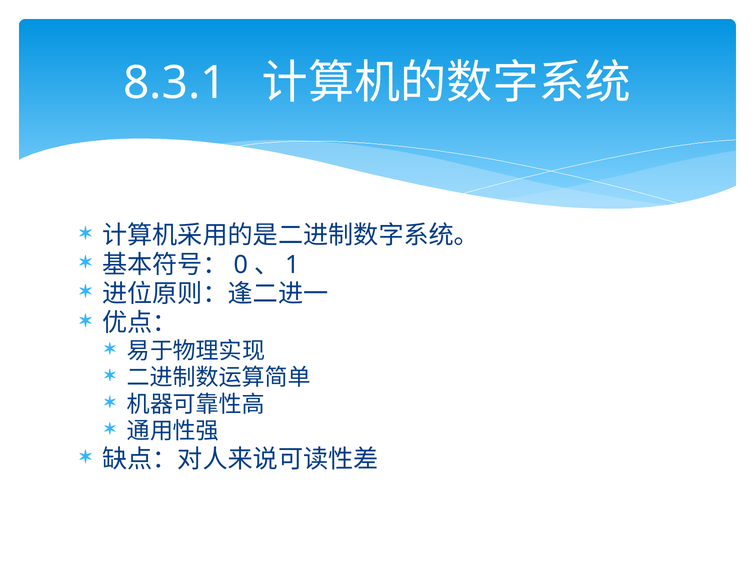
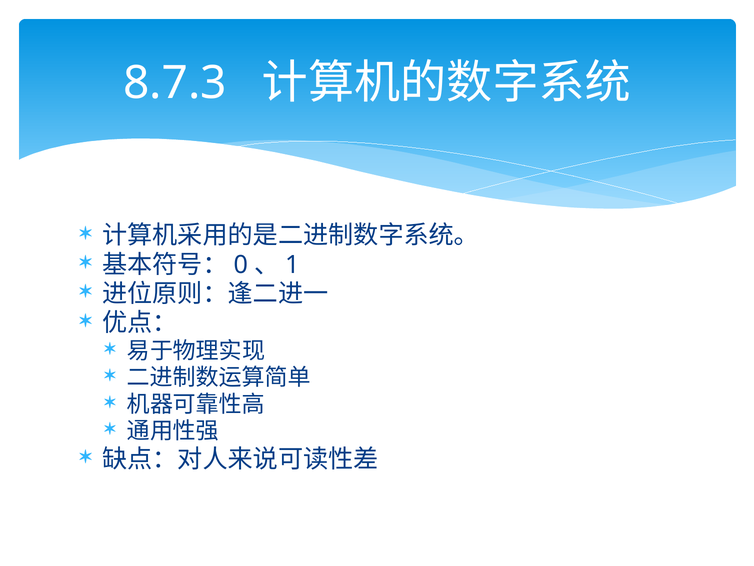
8.3.1: 8.3.1 -> 8.7.3 (175, 83)
